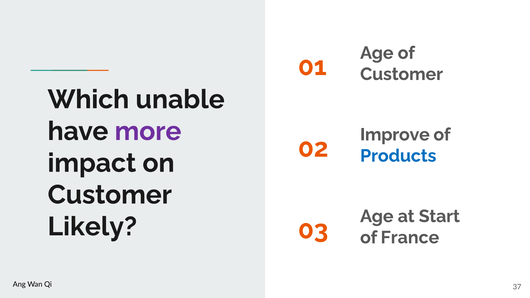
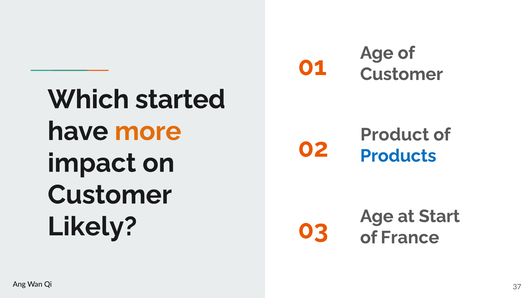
unable: unable -> started (180, 99)
more colour: purple -> orange (148, 131)
Improve: Improve -> Product (395, 135)
